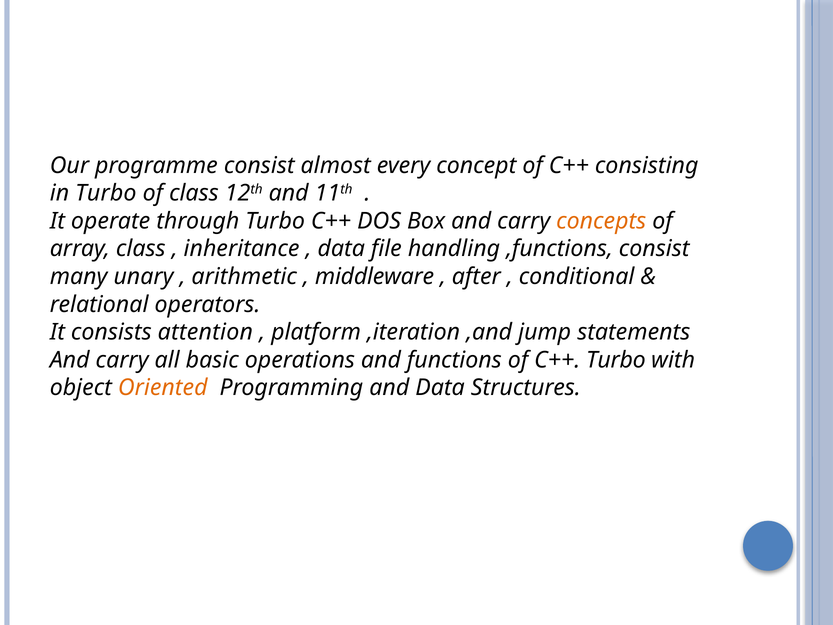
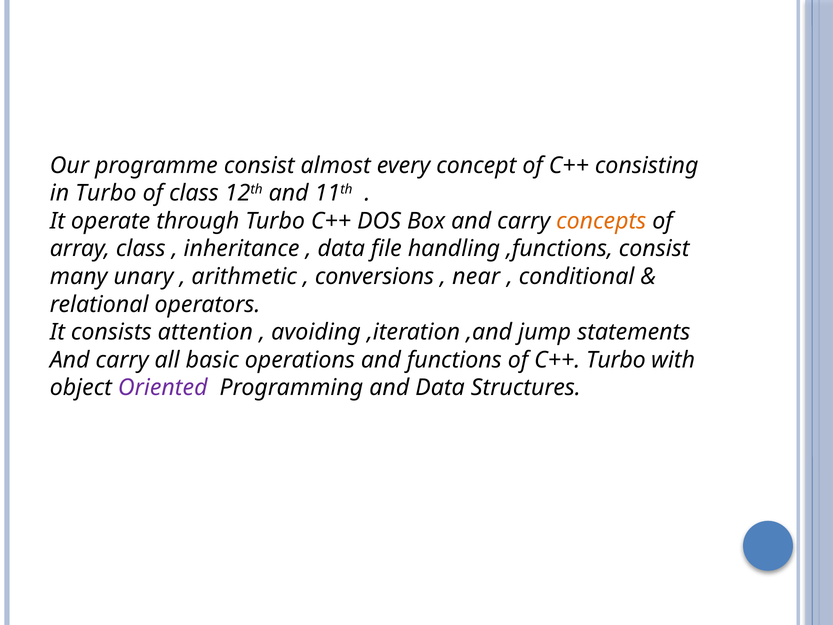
middleware: middleware -> conversions (375, 276)
after: after -> near (476, 276)
platform: platform -> avoiding (316, 332)
Oriented colour: orange -> purple (163, 388)
